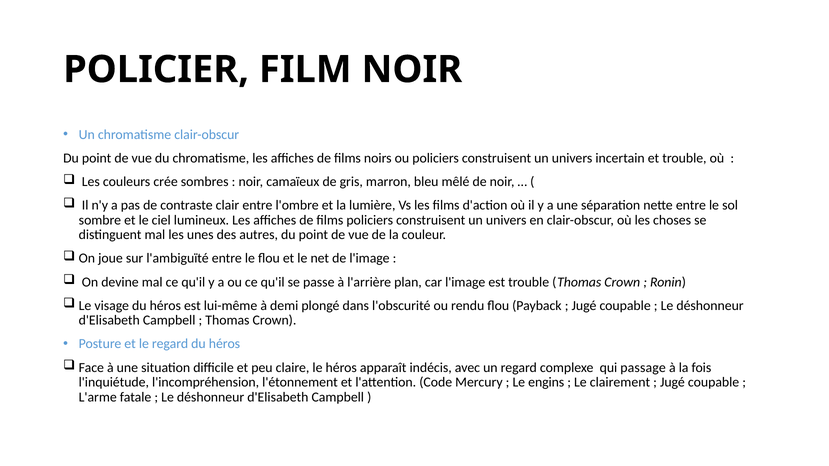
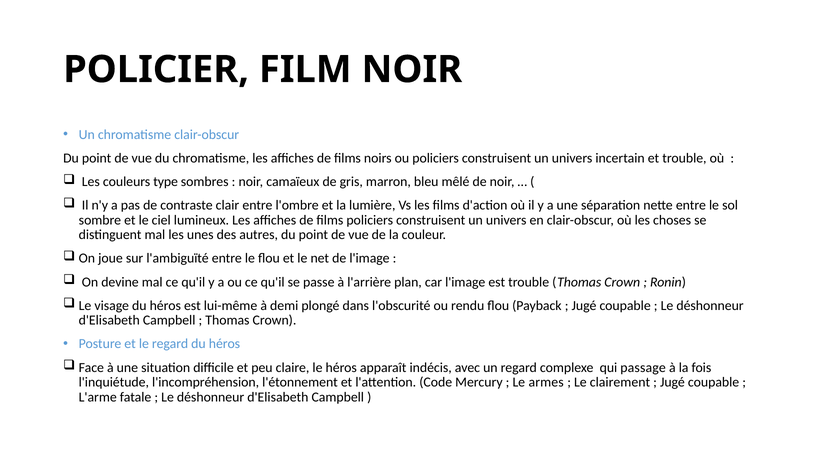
crée: crée -> type (166, 182)
engins: engins -> armes (546, 383)
